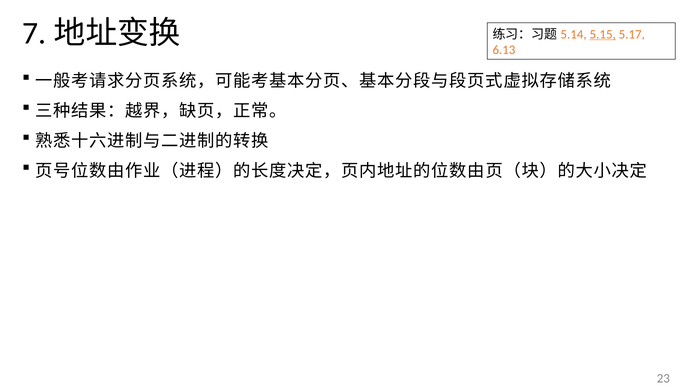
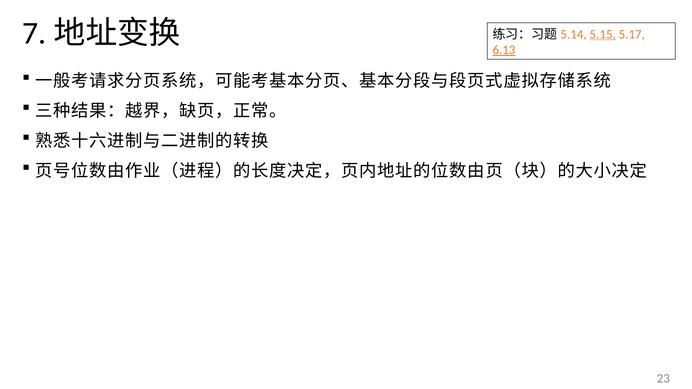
6.13 underline: none -> present (504, 50)
